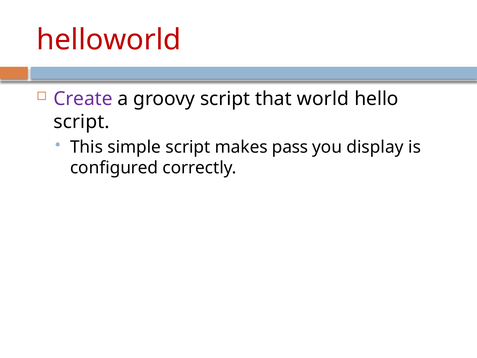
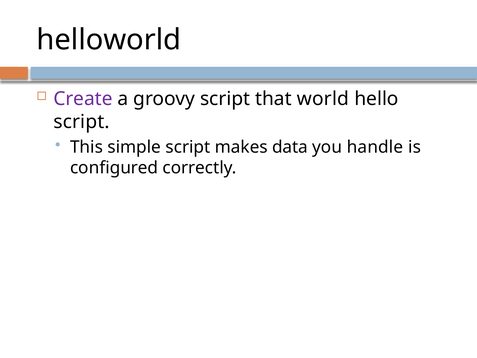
helloworld colour: red -> black (109, 40)
pass: pass -> data (290, 147)
display: display -> handle (375, 147)
